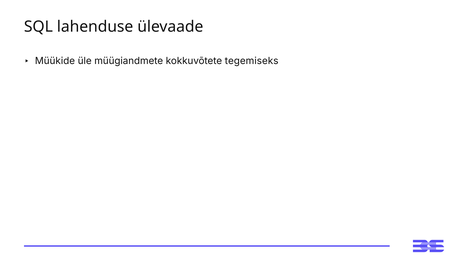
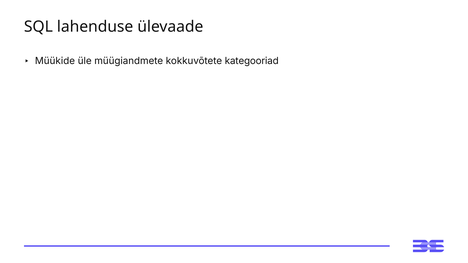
tegemiseks: tegemiseks -> kategooriad (252, 61)
